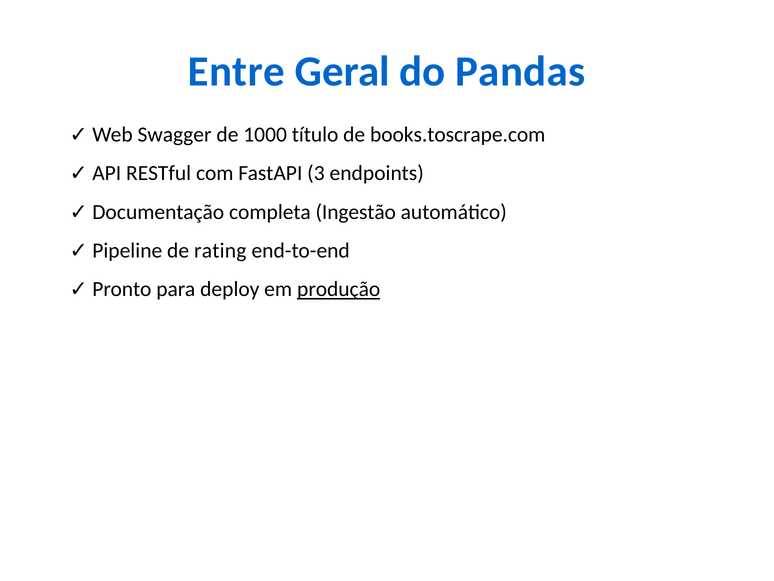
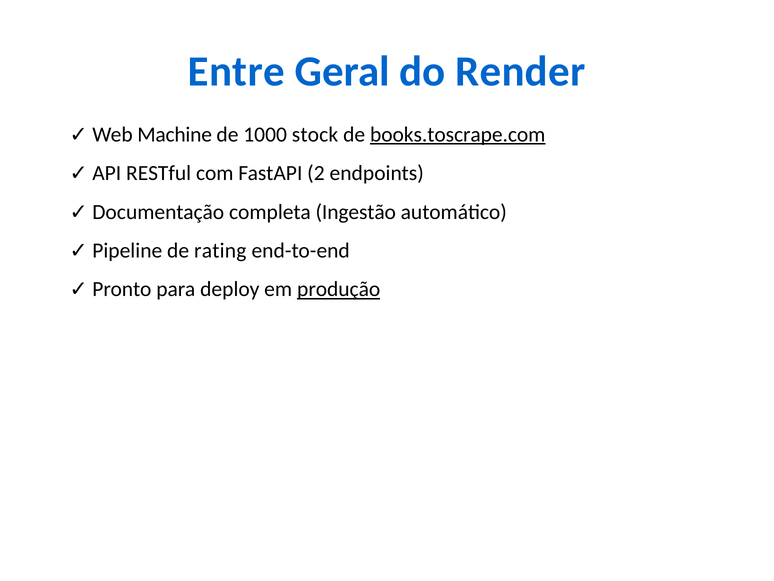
Pandas: Pandas -> Render (520, 71)
Swagger: Swagger -> Machine (175, 134)
título: título -> stock (315, 134)
books.toscrape.com underline: none -> present (458, 134)
3: 3 -> 2 (316, 173)
